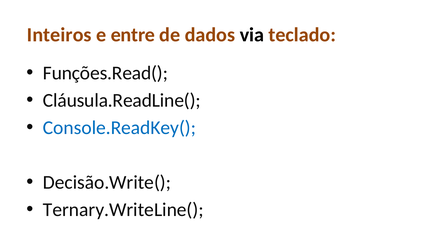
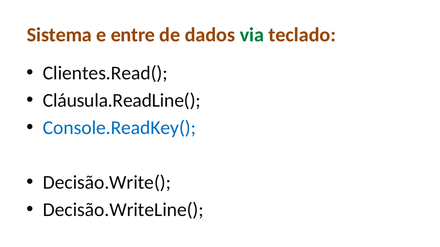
Inteiros: Inteiros -> Sistema (59, 35)
via colour: black -> green (252, 35)
Funções.Read(: Funções.Read( -> Clientes.Read( (105, 73)
Ternary.WriteLine(: Ternary.WriteLine( -> Decisão.WriteLine( (123, 210)
